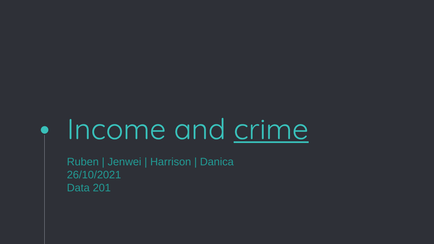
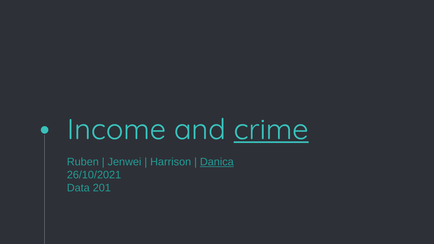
Danica underline: none -> present (217, 162)
